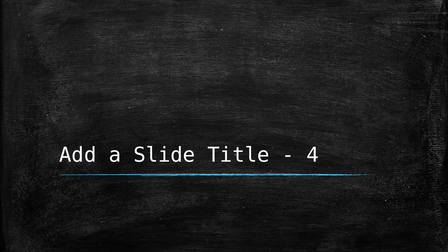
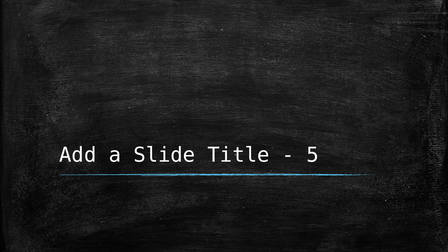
4: 4 -> 5 (313, 155)
